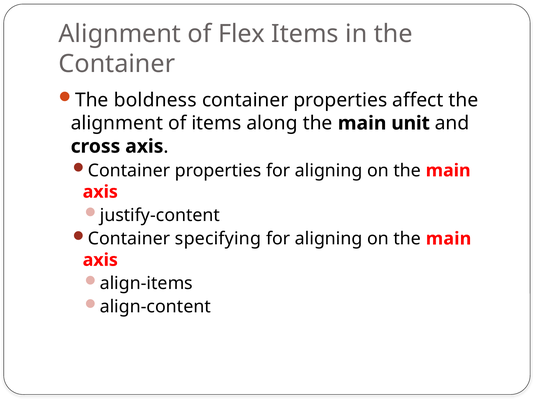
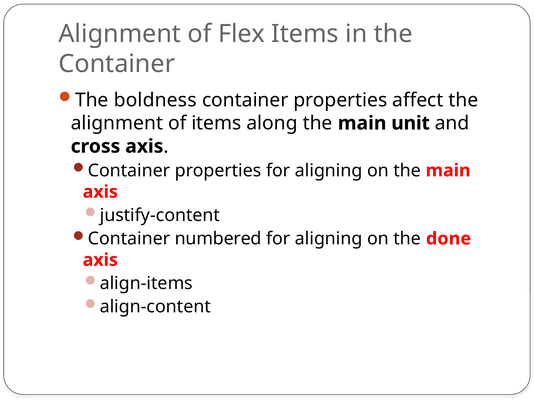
specifying: specifying -> numbered (218, 239)
main: main -> done (449, 239)
